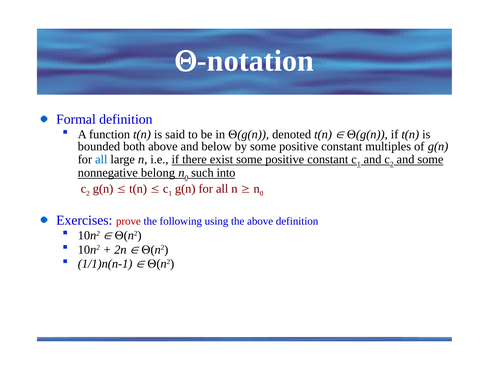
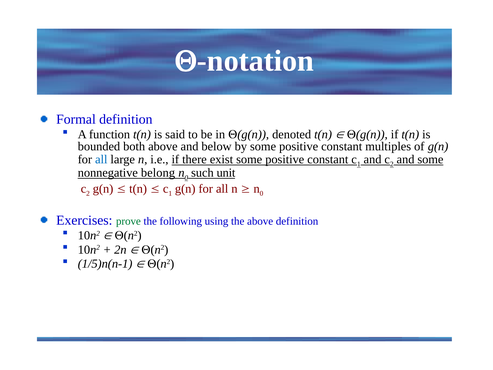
into: into -> unit (226, 173)
prove colour: red -> green (128, 221)
1/1)n(n-1: 1/1)n(n-1 -> 1/5)n(n-1 (105, 264)
